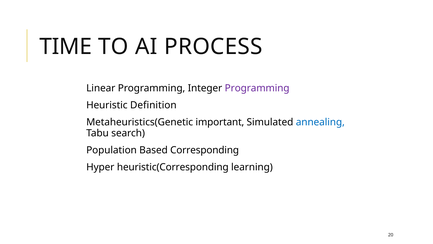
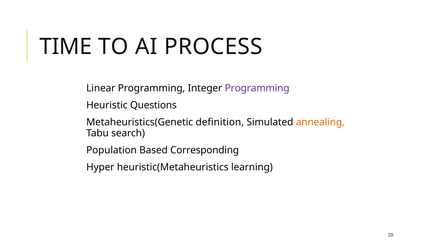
Definition: Definition -> Questions (153, 105)
important: important -> definition (220, 122)
annealing colour: blue -> orange (320, 122)
heuristic(Corresponding: heuristic(Corresponding -> heuristic(Metaheuristics (173, 167)
